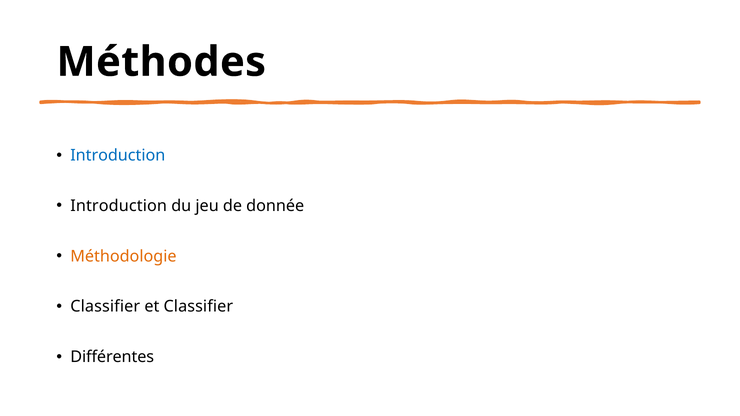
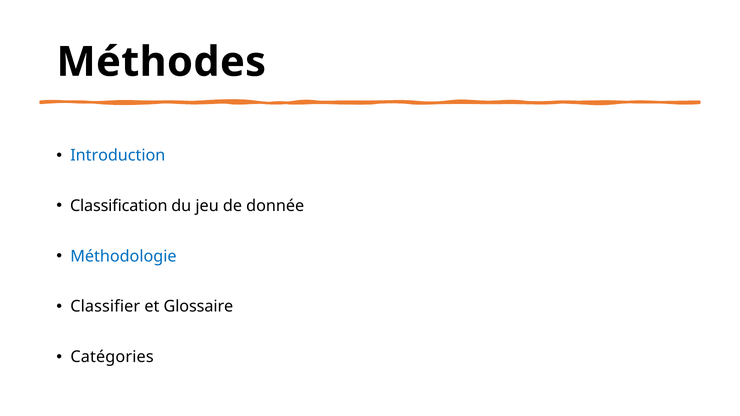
Introduction: Introduction -> Classification (119, 206)
Méthodologie colour: orange -> blue (123, 256)
et Classifier: Classifier -> Glossaire (198, 307)
Différentes: Différentes -> Catégories (112, 357)
